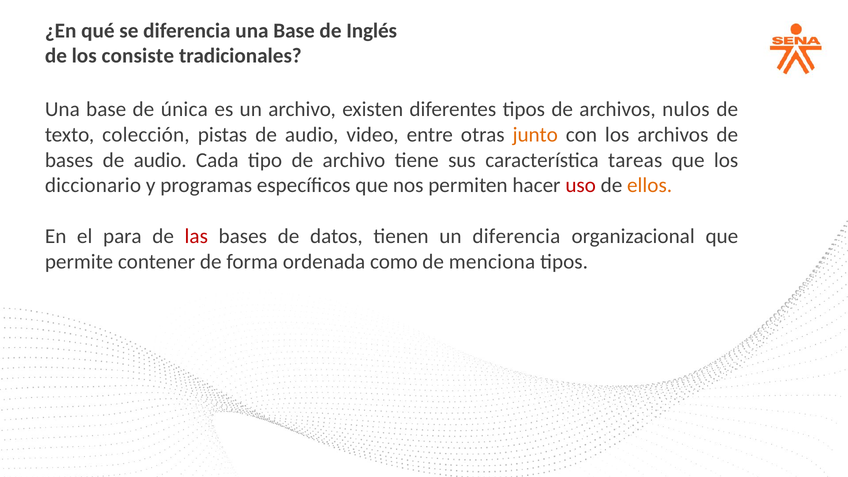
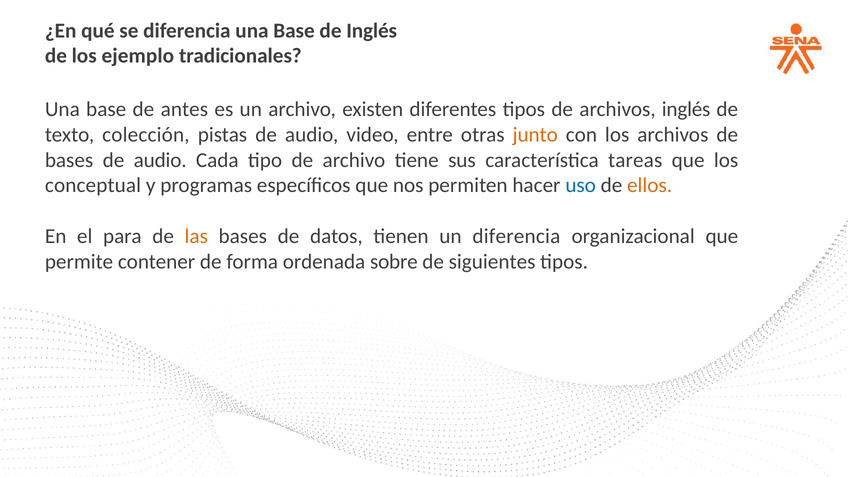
consiste: consiste -> ejemplo (138, 56)
única: única -> antes (184, 109)
archivos nulos: nulos -> inglés (686, 109)
diccionario: diccionario -> conceptual (93, 185)
uso colour: red -> blue (581, 185)
las colour: red -> orange (196, 236)
como: como -> sobre (394, 262)
menciona: menciona -> siguientes (492, 262)
